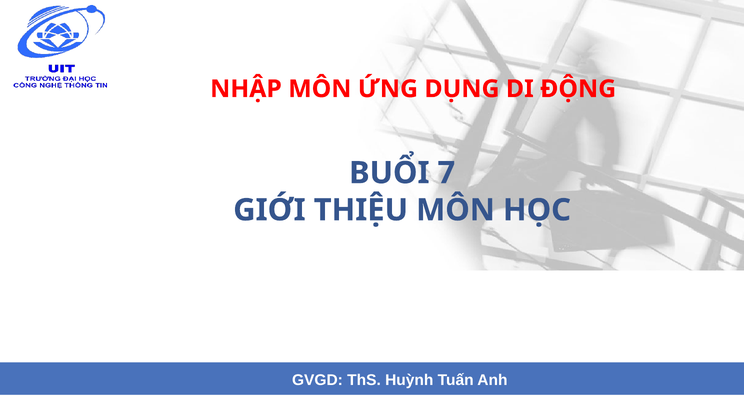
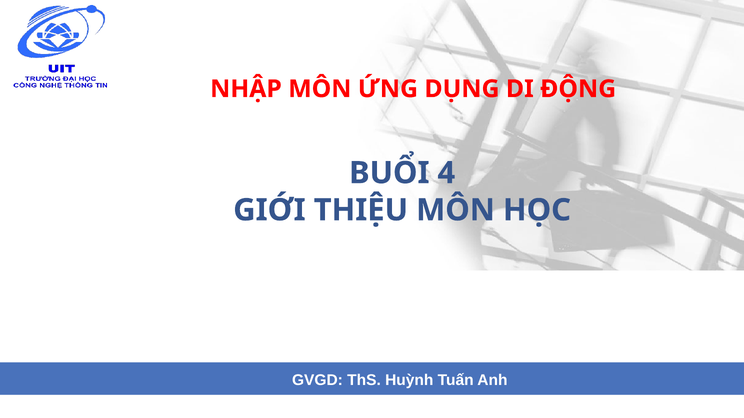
7: 7 -> 4 (446, 173)
